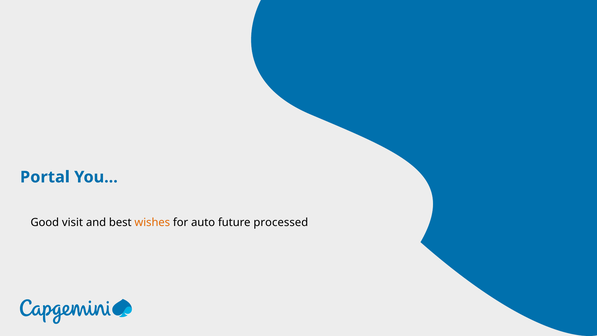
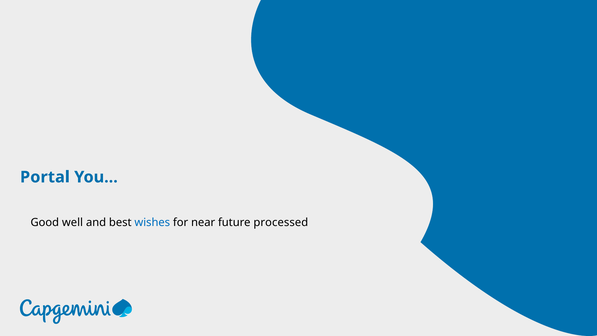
visit: visit -> well (72, 222)
wishes colour: orange -> blue (152, 222)
auto: auto -> near (203, 222)
